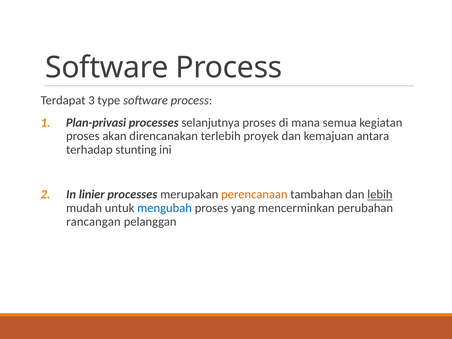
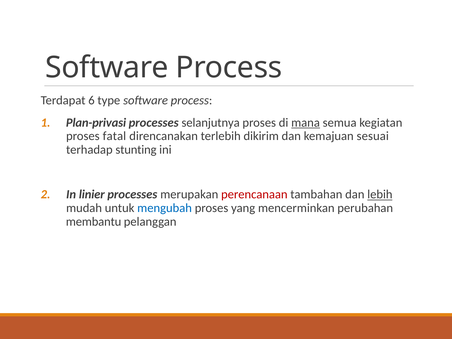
3: 3 -> 6 (92, 100)
mana underline: none -> present (306, 123)
akan: akan -> fatal (114, 136)
proyek: proyek -> dikirim (261, 136)
antara: antara -> sesuai (373, 136)
perencanaan colour: orange -> red (254, 194)
rancangan: rancangan -> membantu (94, 222)
